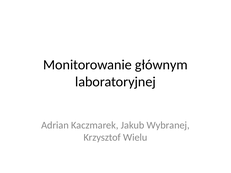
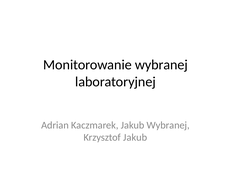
Monitorowanie głównym: głównym -> wybranej (161, 65)
Krzysztof Wielu: Wielu -> Jakub (135, 138)
